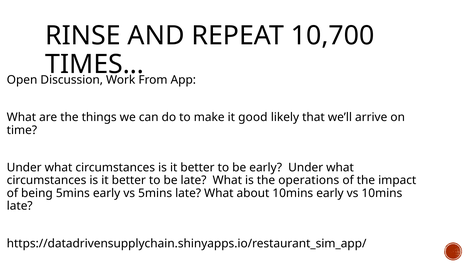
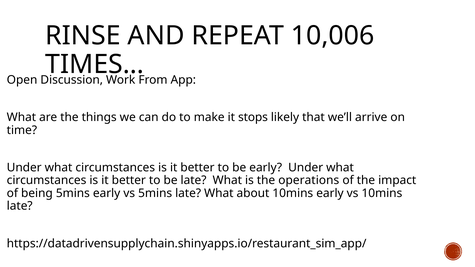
10,700: 10,700 -> 10,006 (333, 36)
good: good -> stops (253, 117)
